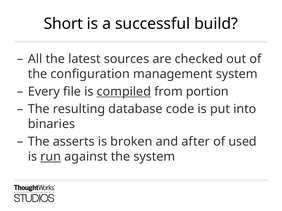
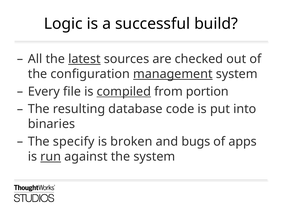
Short: Short -> Logic (63, 24)
latest underline: none -> present (84, 59)
management underline: none -> present (173, 74)
asserts: asserts -> specify (74, 142)
after: after -> bugs (196, 142)
used: used -> apps (243, 142)
